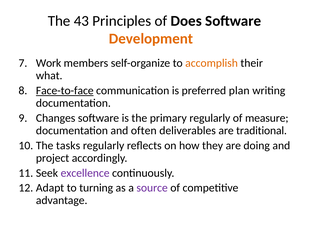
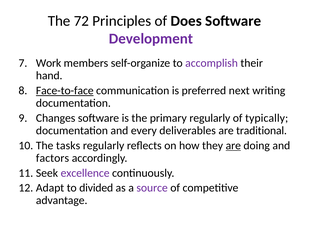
43: 43 -> 72 (81, 21)
Development colour: orange -> purple (151, 39)
accomplish colour: orange -> purple (212, 63)
what: what -> hand (49, 76)
plan: plan -> next (239, 91)
measure: measure -> typically (267, 118)
often: often -> every (144, 131)
are underline: none -> present (233, 146)
project: project -> factors (53, 159)
turning: turning -> divided (96, 189)
